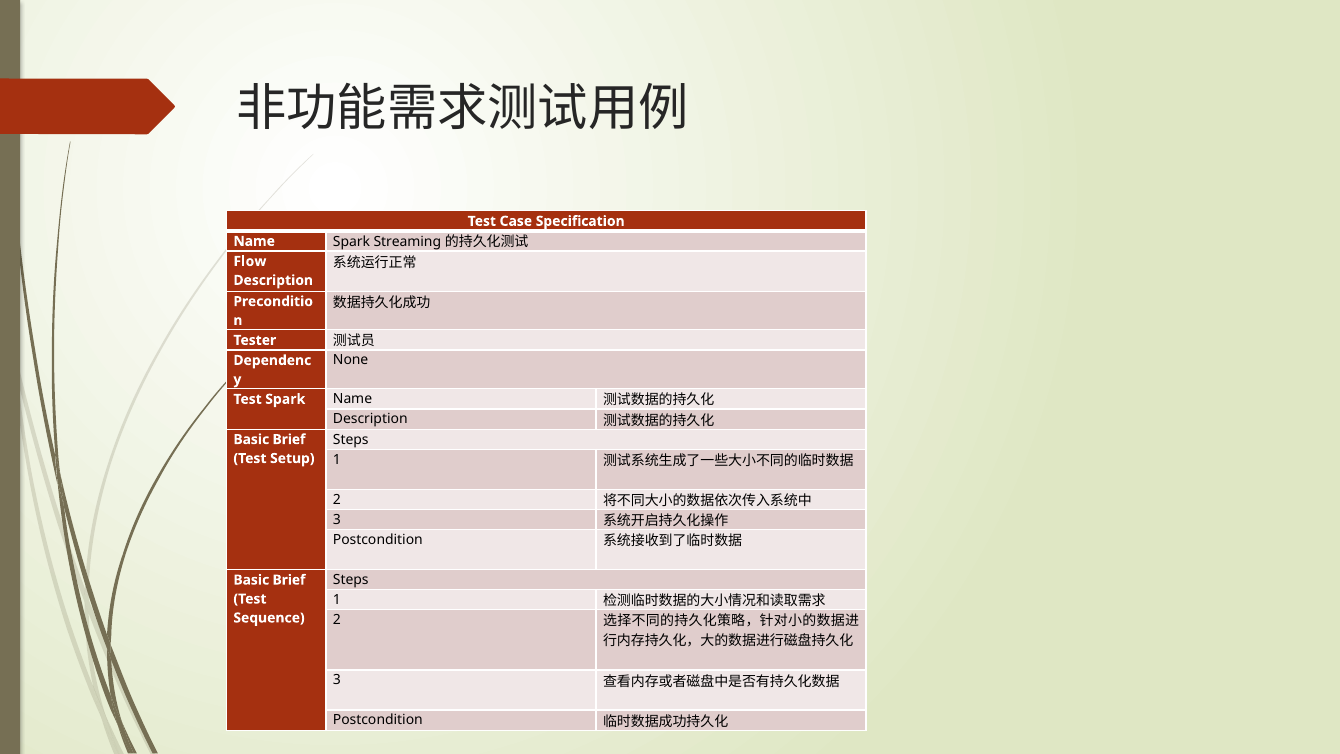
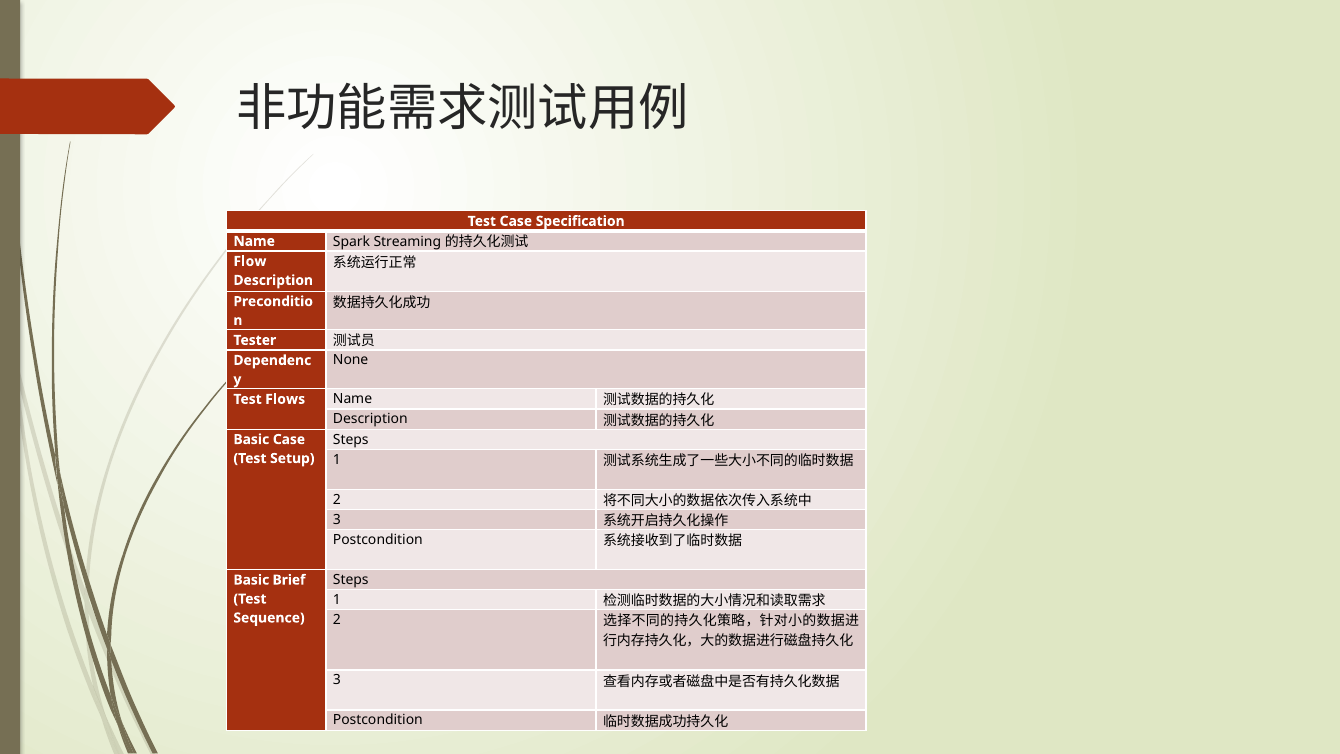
Test Spark: Spark -> Flows (285, 399)
Brief: Brief -> Case (289, 439)
